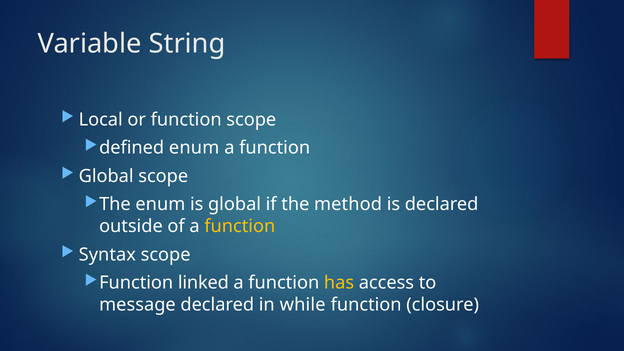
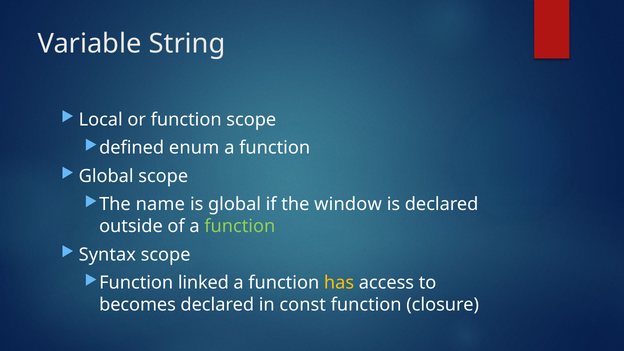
The enum: enum -> name (160, 204)
method: method -> window (348, 204)
function colour: yellow -> light green (240, 226)
message: message -> becomes (138, 305)
while: while -> const (303, 305)
